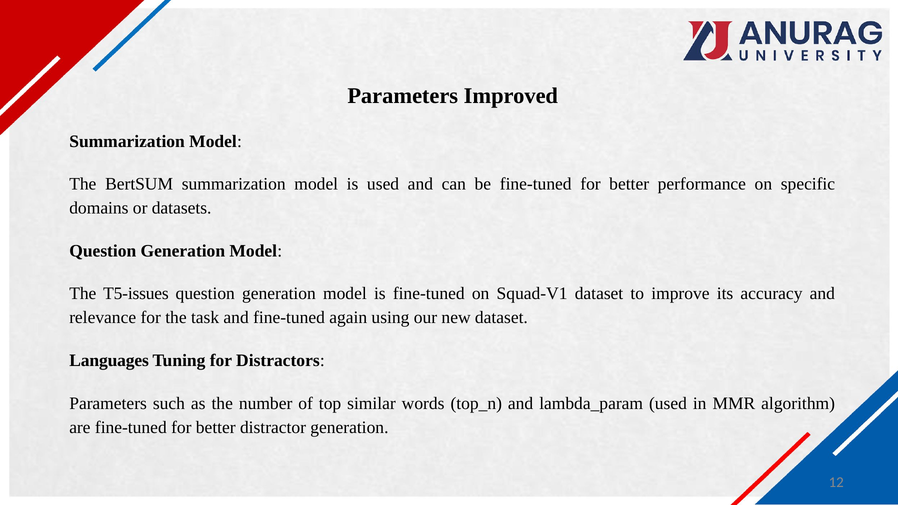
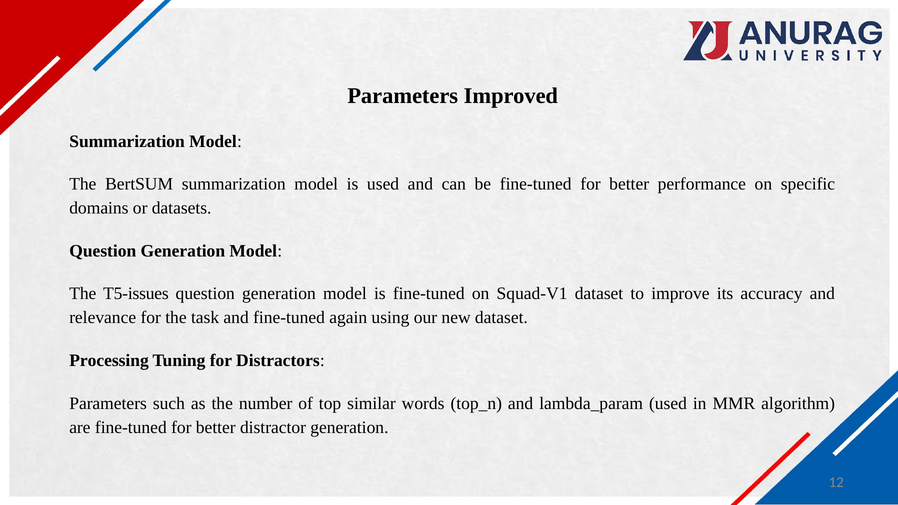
Languages: Languages -> Processing (109, 361)
